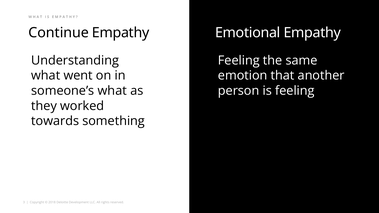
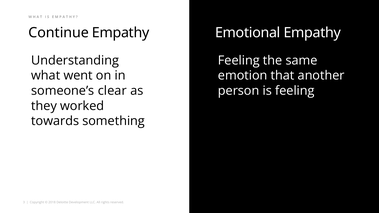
someone’s what: what -> clear (112, 91)
